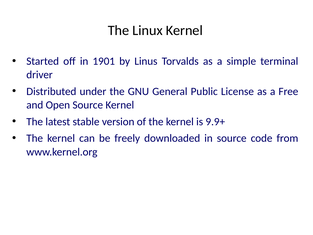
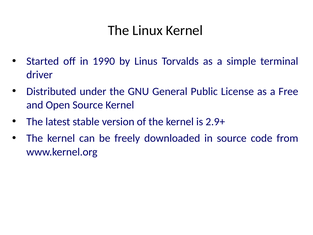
1901: 1901 -> 1990 (104, 61)
9.9+: 9.9+ -> 2.9+ (215, 122)
